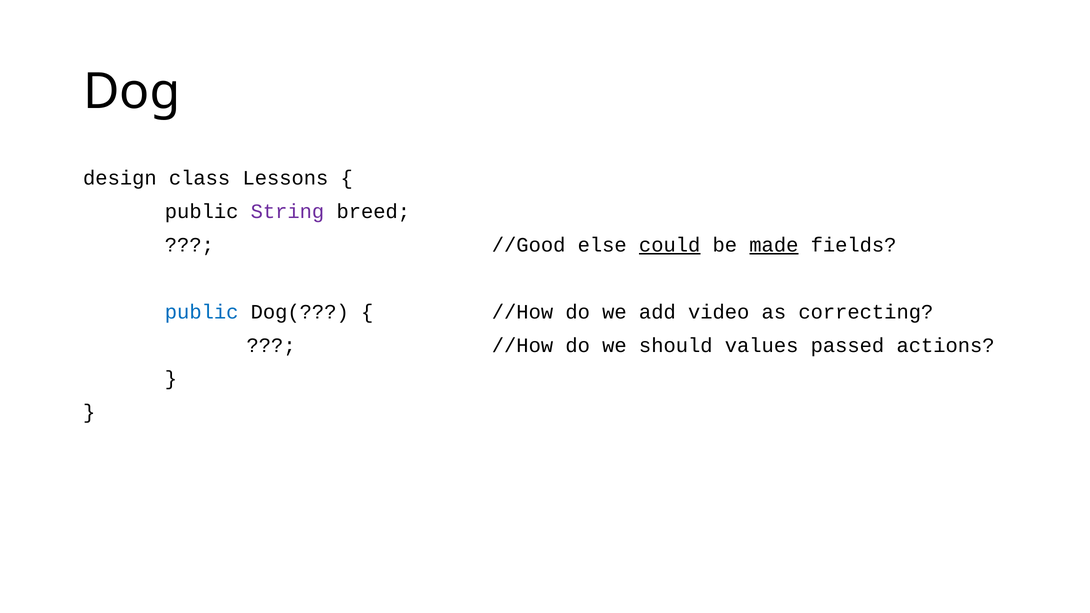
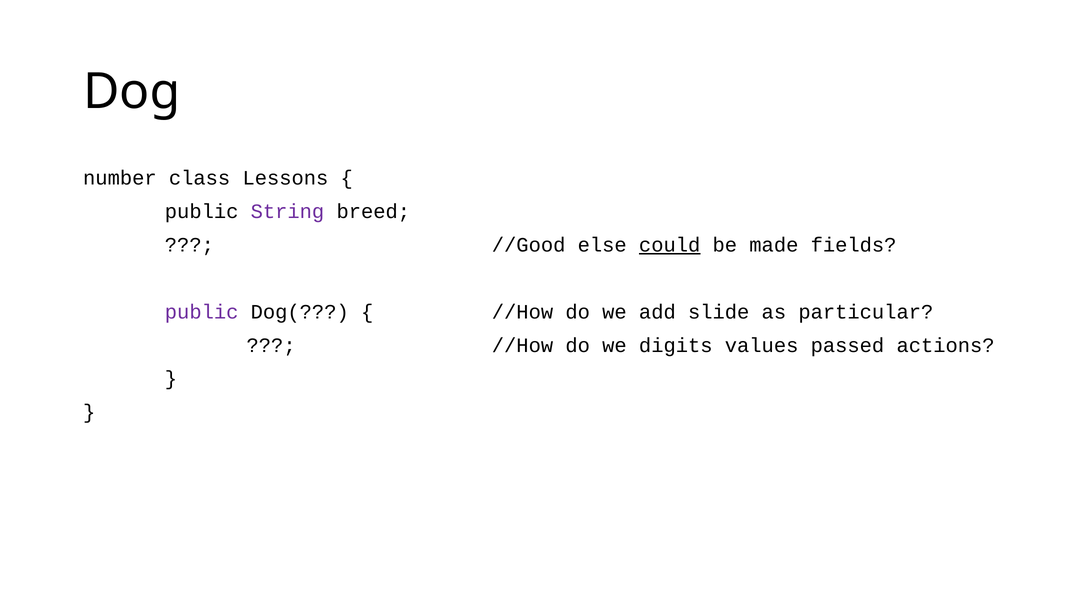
design: design -> number (120, 178)
made underline: present -> none (774, 245)
public colour: blue -> purple (202, 312)
video: video -> slide (719, 312)
correcting: correcting -> particular (866, 312)
should: should -> digits (676, 345)
